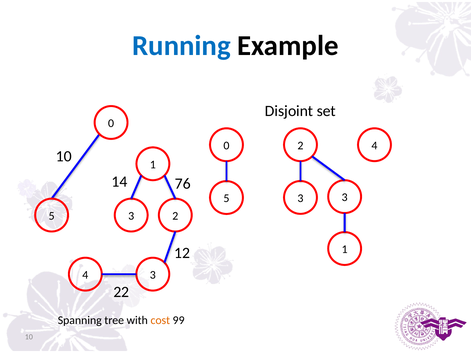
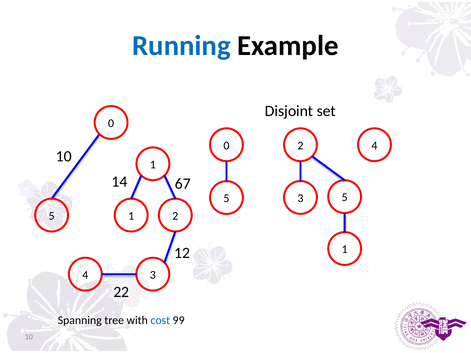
76: 76 -> 67 (183, 184)
3: 3 -> 5 (345, 198)
3: 3 -> 1 (131, 216)
cost colour: orange -> blue (160, 320)
